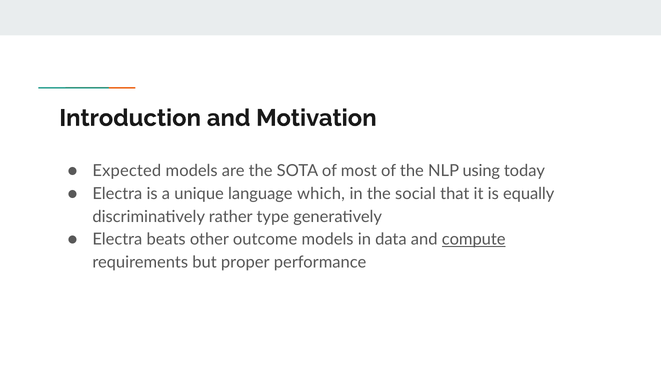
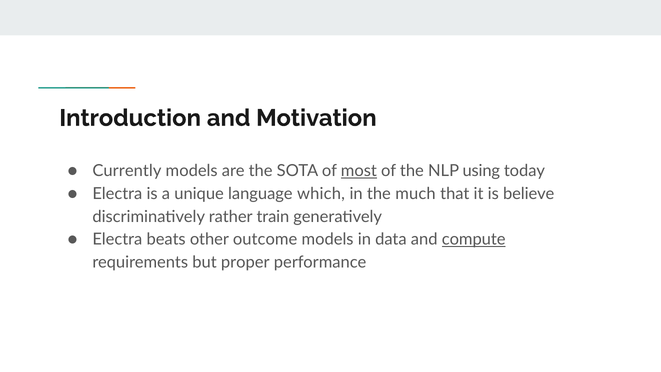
Expected: Expected -> Currently (127, 171)
most underline: none -> present (359, 171)
social: social -> much (415, 194)
equally: equally -> believe (529, 194)
type: type -> train (273, 217)
